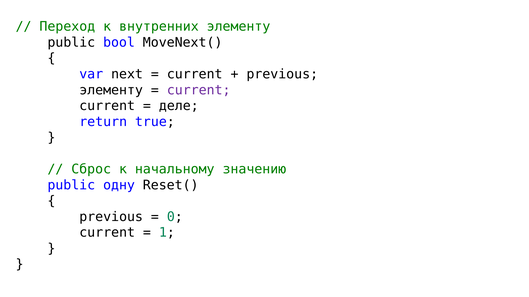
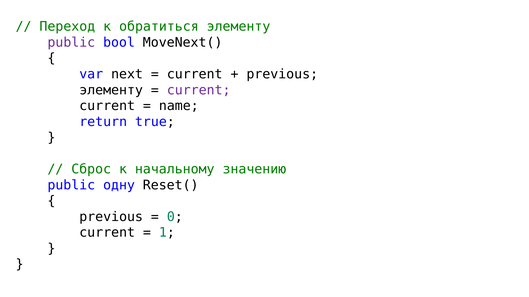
внутренних: внутренних -> обратиться (159, 27)
public colour: black -> purple (71, 43)
деле: деле -> name (179, 106)
